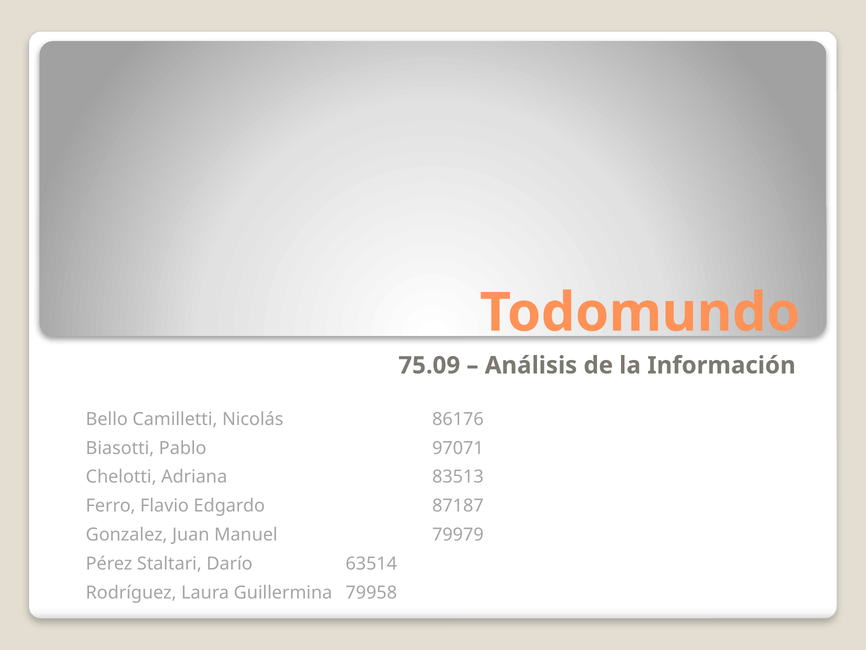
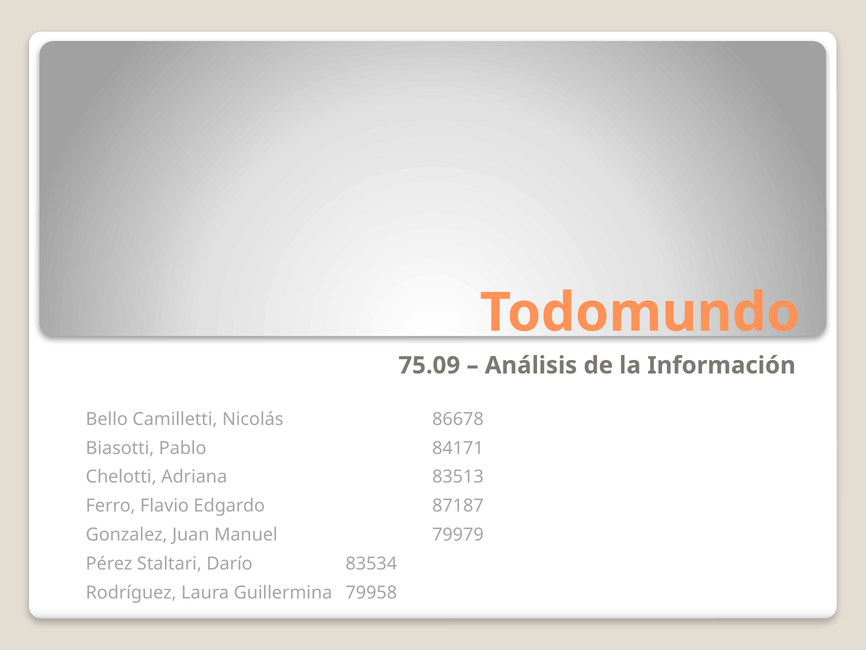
86176: 86176 -> 86678 (458, 419)
97071: 97071 -> 84171 (458, 448)
63514: 63514 -> 83534 (371, 563)
